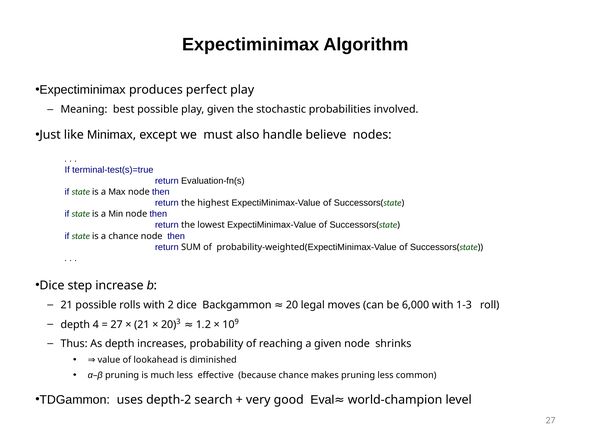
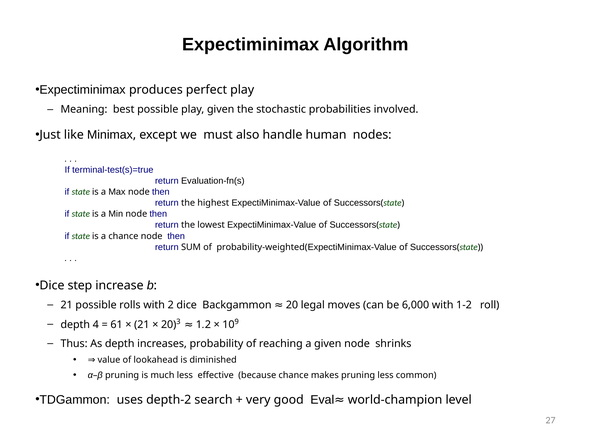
believe: believe -> human (326, 135)
1-3: 1-3 -> 1-2 (464, 305)
27: 27 -> 61 (117, 325)
